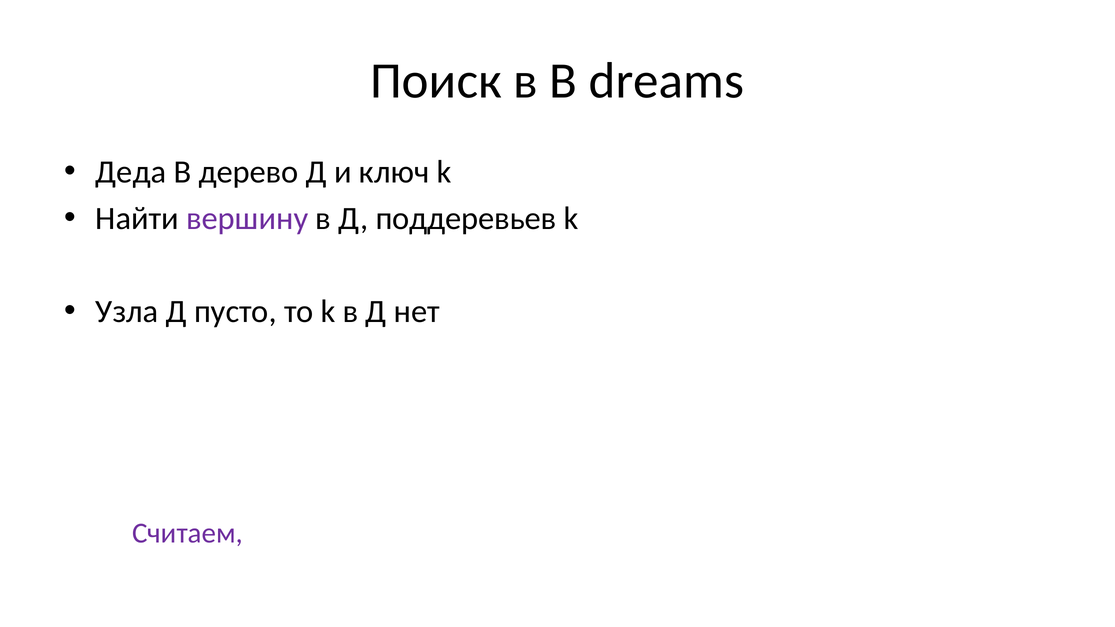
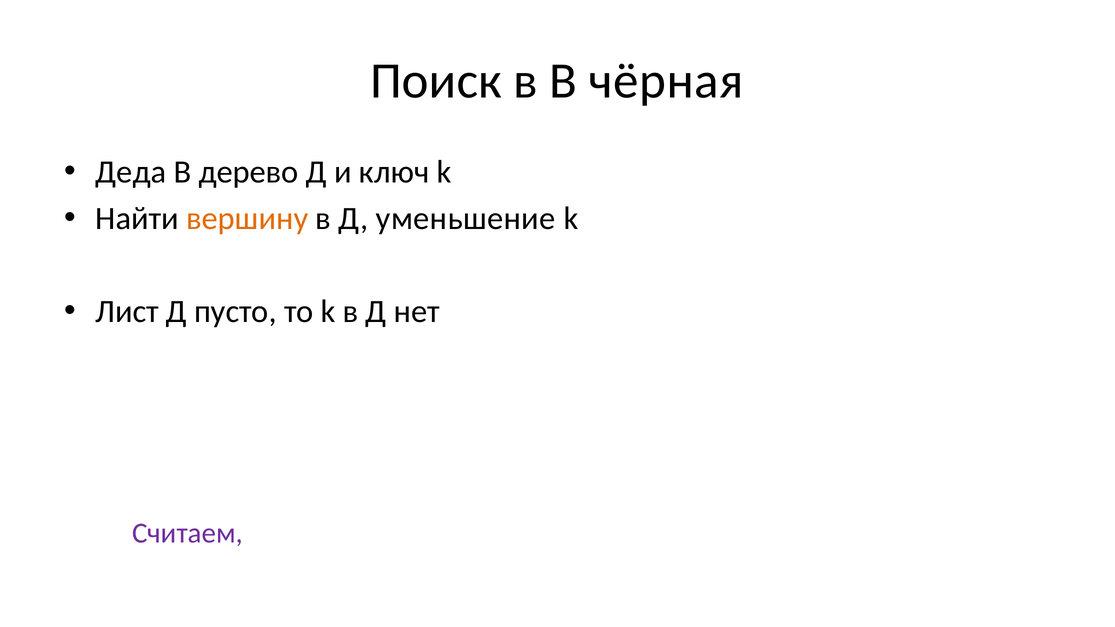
dreams: dreams -> чёрная (666, 81)
вершину colour: purple -> orange (247, 219)
поддеревьев: поддеревьев -> уменьшение (466, 219)
Узла: Узла -> Лист (127, 312)
